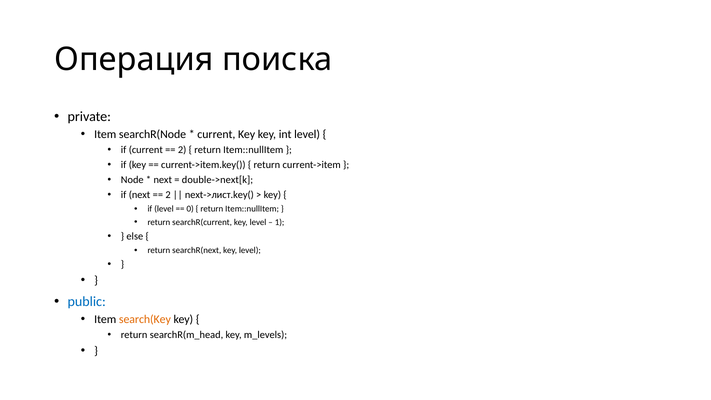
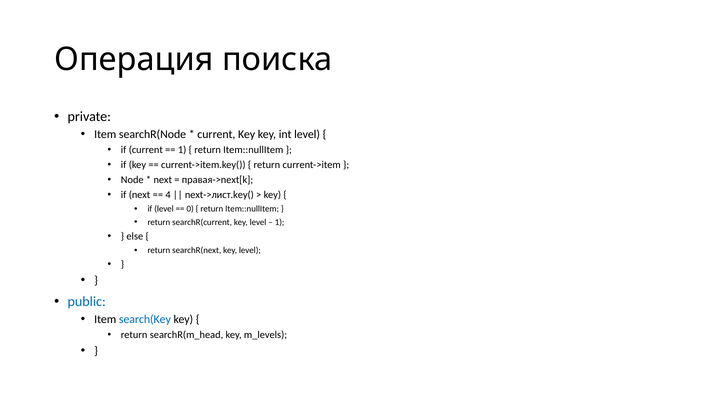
2: 2 -> 1 (182, 150)
double->next[k: double->next[k -> правая->next[k (218, 180)
2: 2 -> 4 (168, 195)
search(Key colour: orange -> blue (145, 319)
